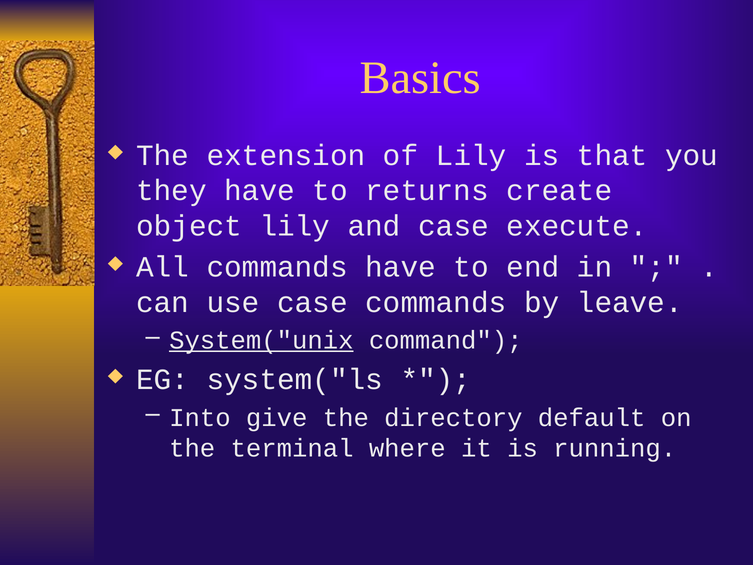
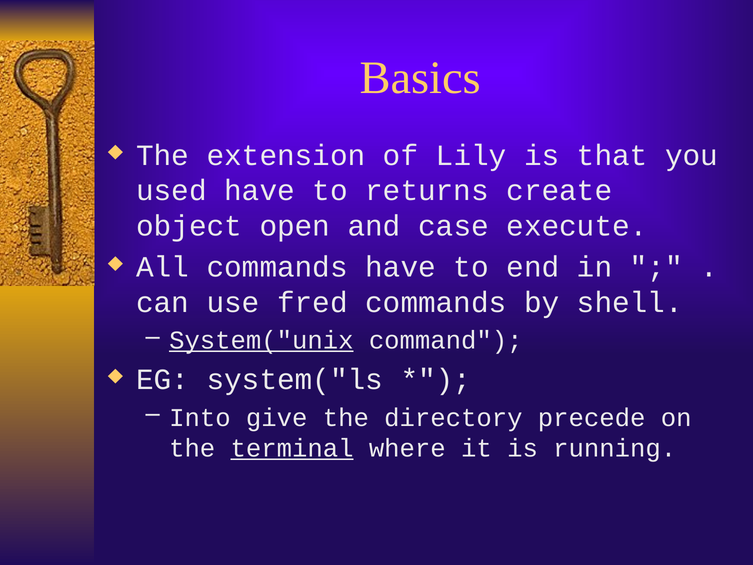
they: they -> used (171, 191)
object lily: lily -> open (295, 226)
use case: case -> fred (312, 302)
leave: leave -> shell (630, 302)
default: default -> precede (592, 417)
terminal underline: none -> present (292, 448)
